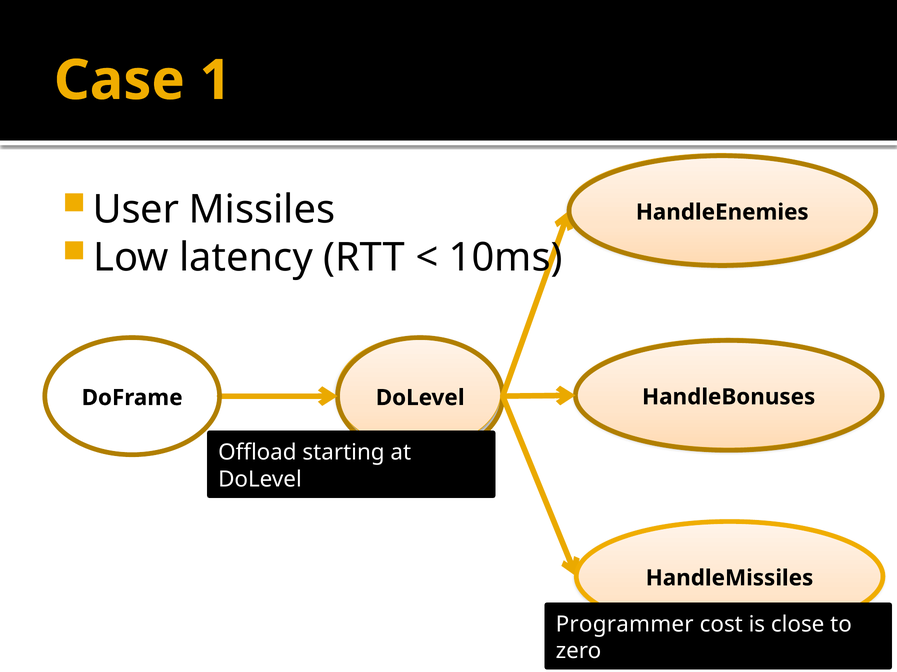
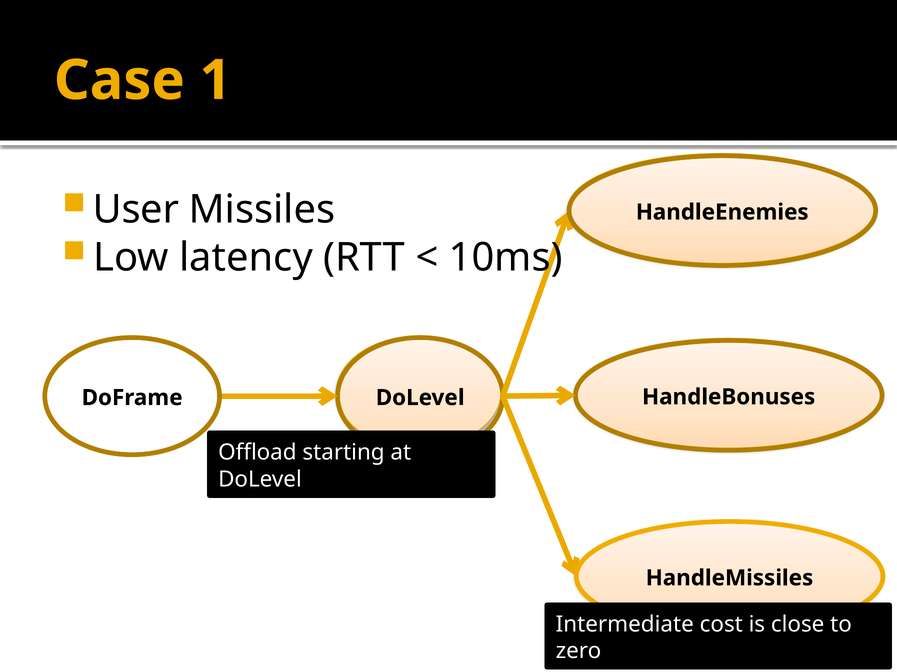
Programmer: Programmer -> Intermediate (625, 625)
